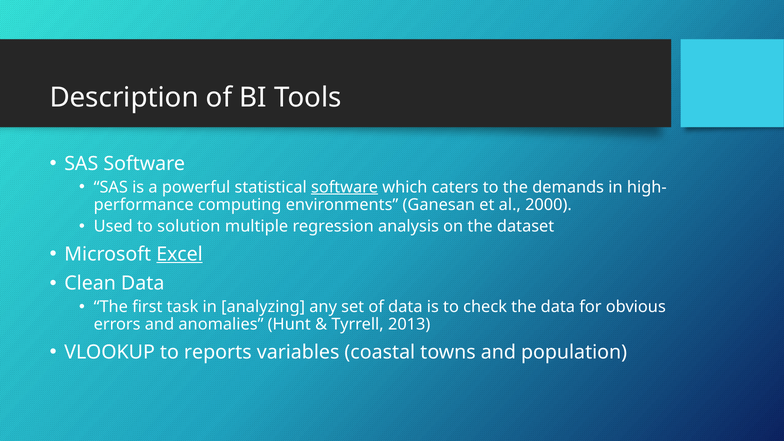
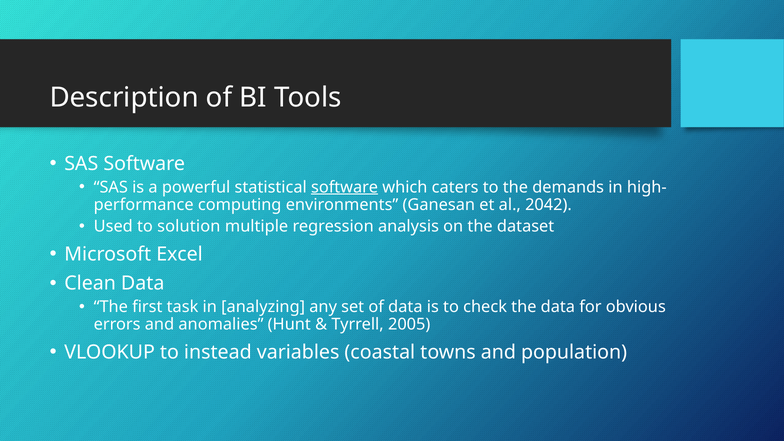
2000: 2000 -> 2042 (548, 205)
Excel underline: present -> none (179, 254)
2013: 2013 -> 2005 (409, 325)
reports: reports -> instead (218, 352)
